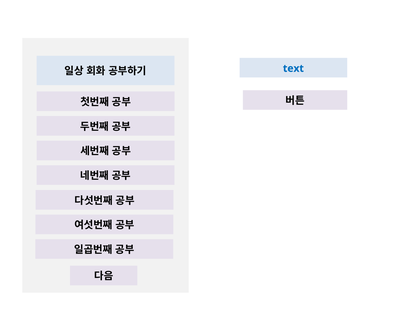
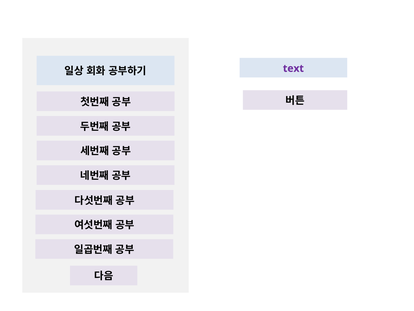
text colour: blue -> purple (293, 68)
